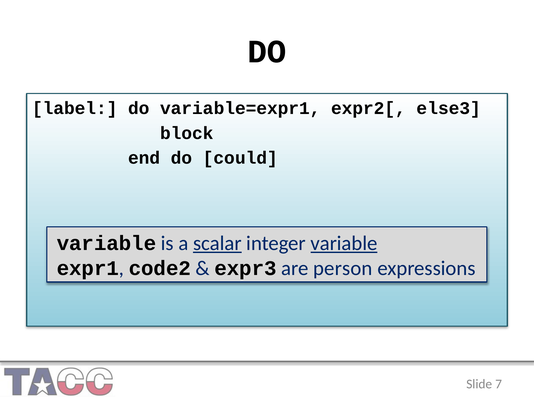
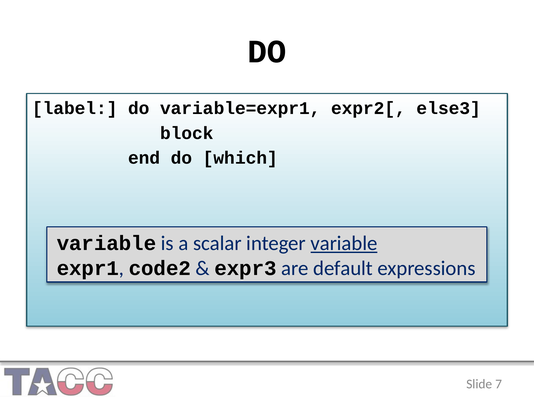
could: could -> which (240, 158)
scalar underline: present -> none (217, 243)
person: person -> default (343, 268)
